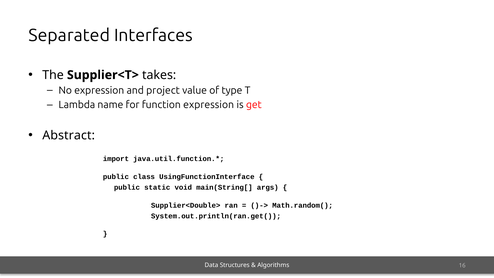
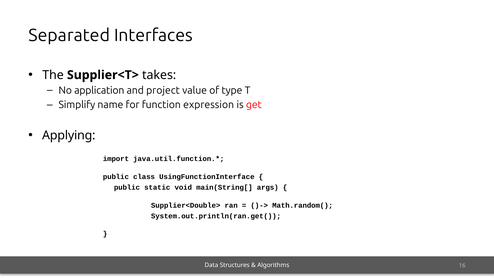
No expression: expression -> application (99, 90)
Lambda: Lambda -> Simplify (77, 105)
Abstract: Abstract -> Applying (69, 135)
